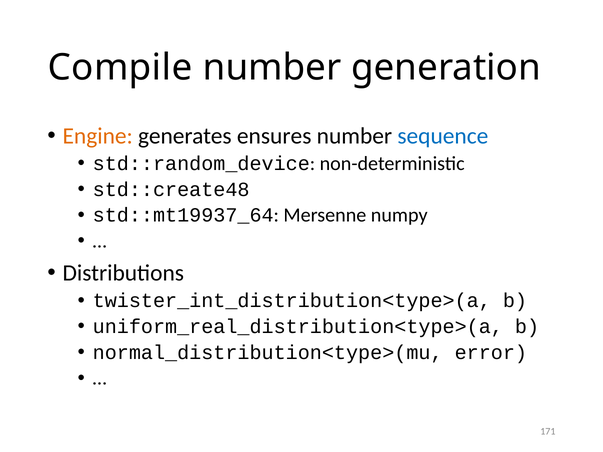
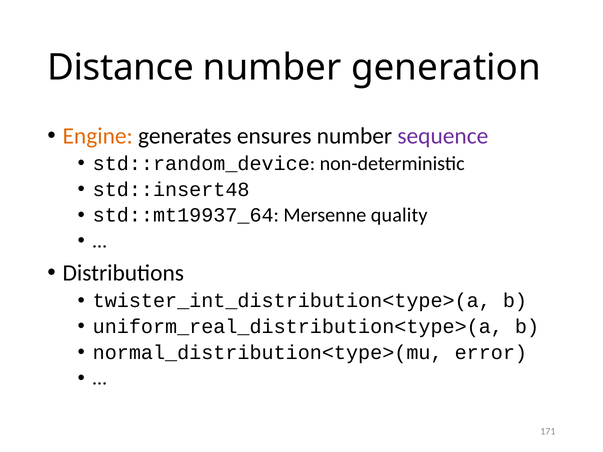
Compile: Compile -> Distance (121, 68)
sequence colour: blue -> purple (443, 136)
std::create48: std::create48 -> std::insert48 (171, 190)
numpy: numpy -> quality (399, 215)
